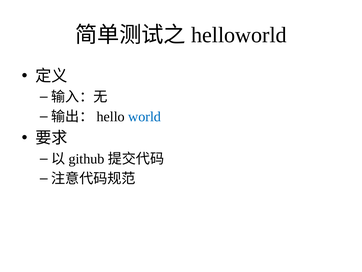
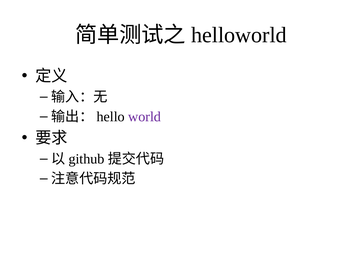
world colour: blue -> purple (145, 116)
